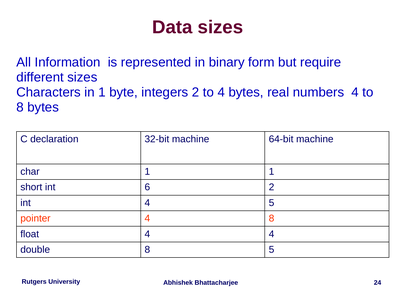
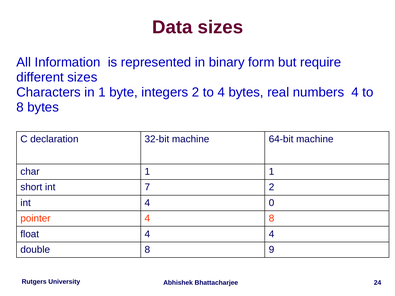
6: 6 -> 7 (147, 187)
4 5: 5 -> 0 (272, 203)
8 5: 5 -> 9 (272, 250)
